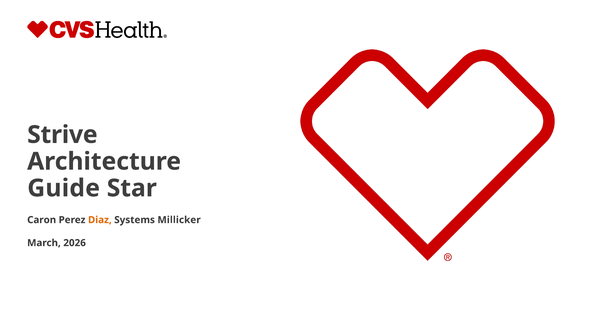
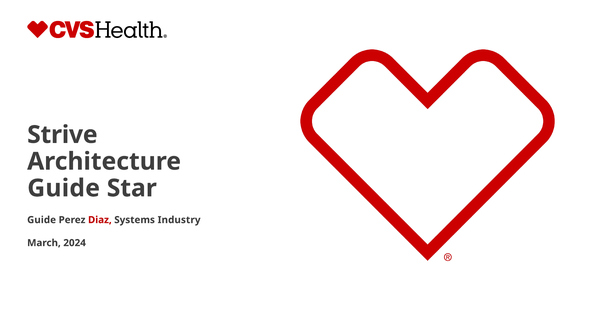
Caron: Caron -> Guide (42, 220)
Diaz colour: orange -> red (100, 220)
Millicker: Millicker -> Industry (179, 220)
2026: 2026 -> 2024 (75, 243)
